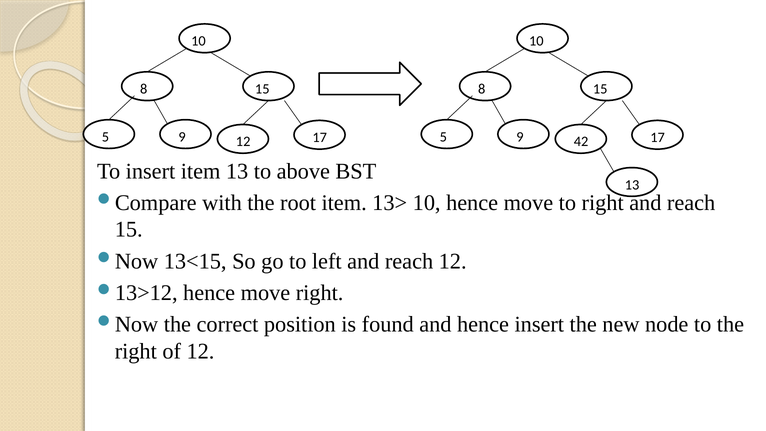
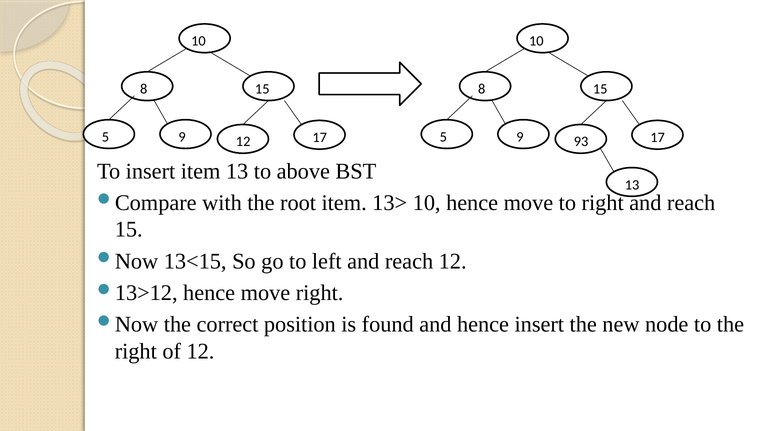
42: 42 -> 93 (581, 142)
